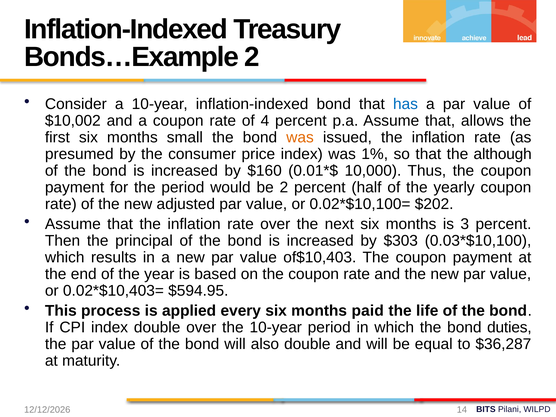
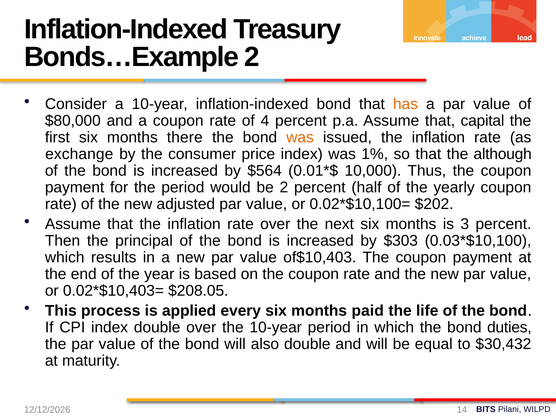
has colour: blue -> orange (405, 104)
$10,002: $10,002 -> $80,000 (73, 121)
allows: allows -> capital (483, 121)
small: small -> there (185, 137)
presumed: presumed -> exchange (79, 154)
$160: $160 -> $564 (265, 171)
$594.95: $594.95 -> $208.05 (198, 291)
$36,287: $36,287 -> $30,432 (503, 344)
